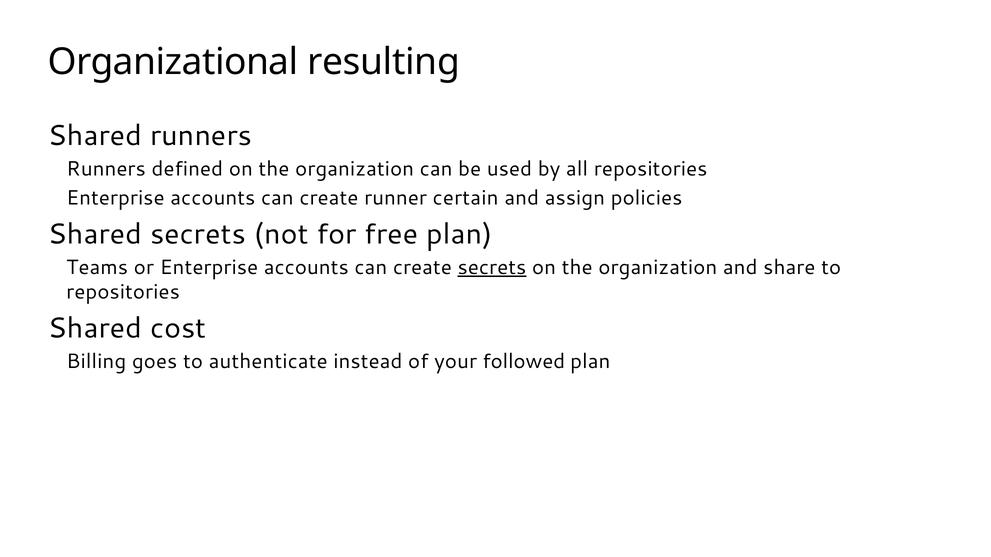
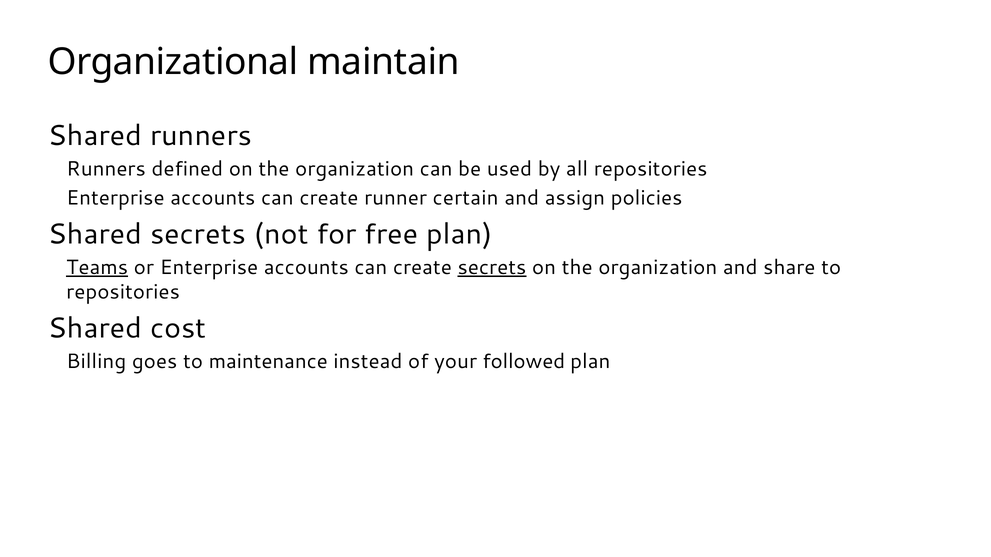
resulting: resulting -> maintain (383, 62)
Teams underline: none -> present (97, 268)
authenticate: authenticate -> maintenance (268, 362)
